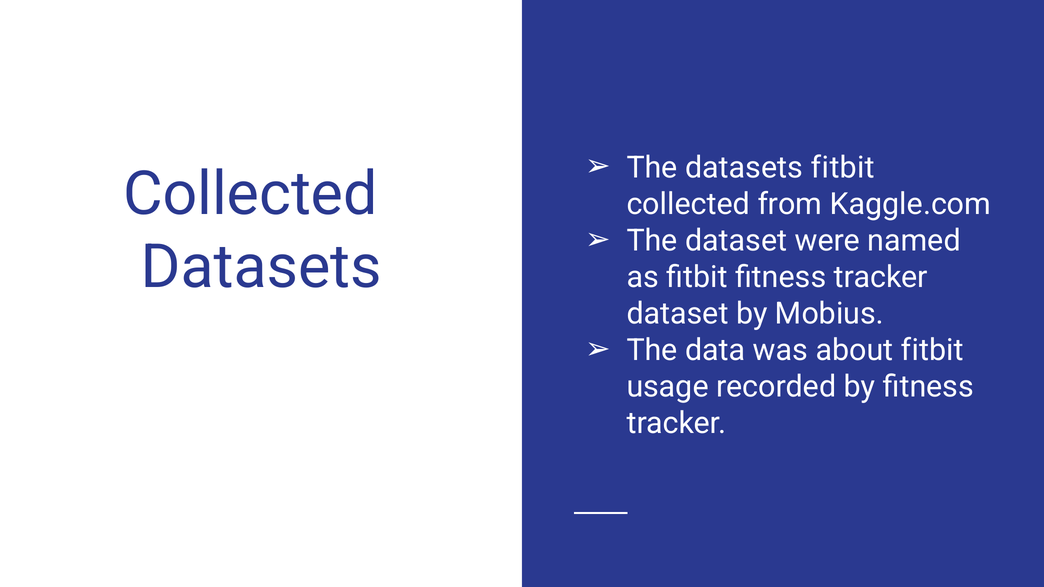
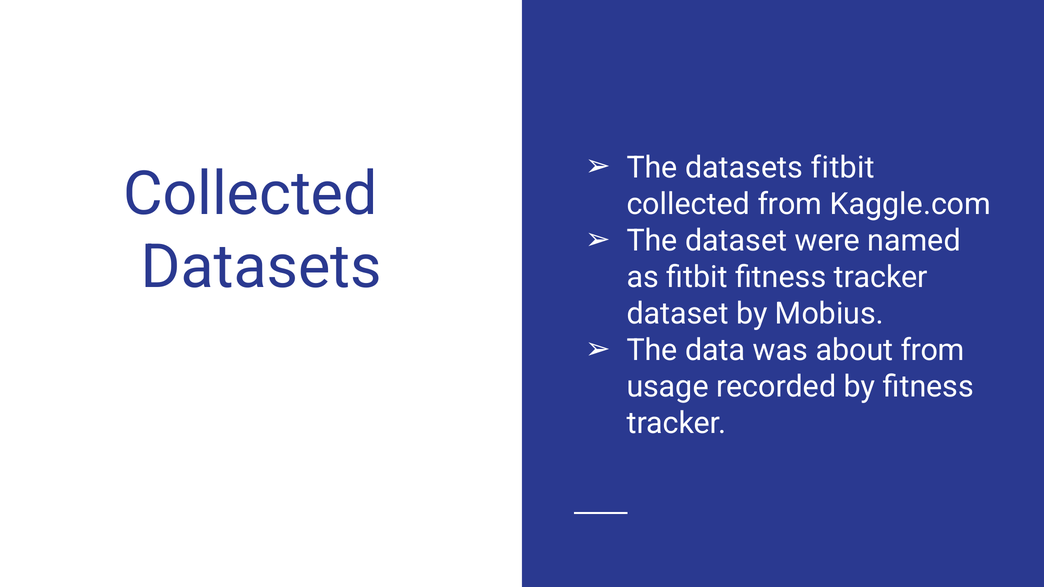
about fitbit: fitbit -> from (933, 351)
